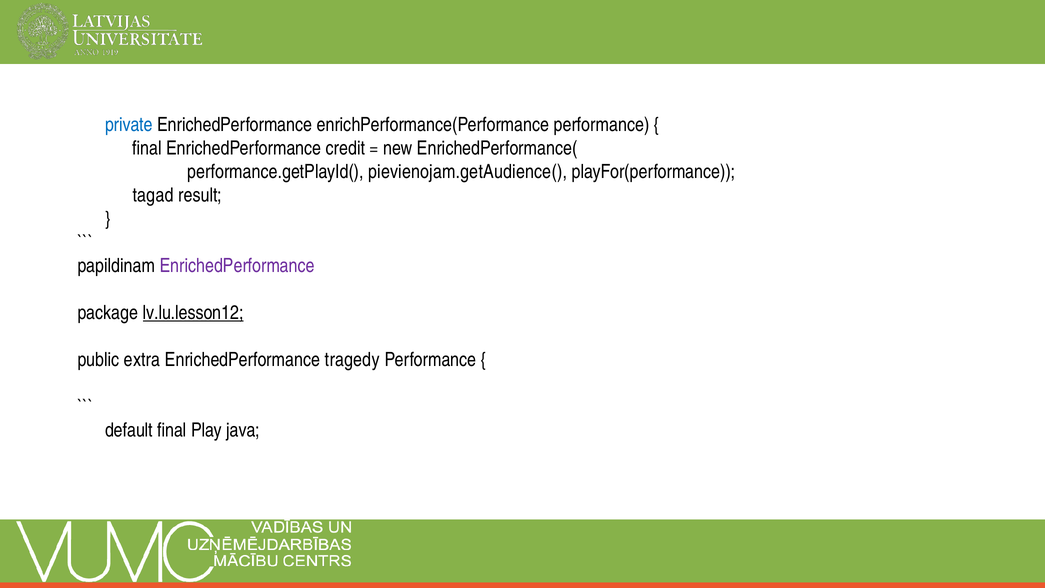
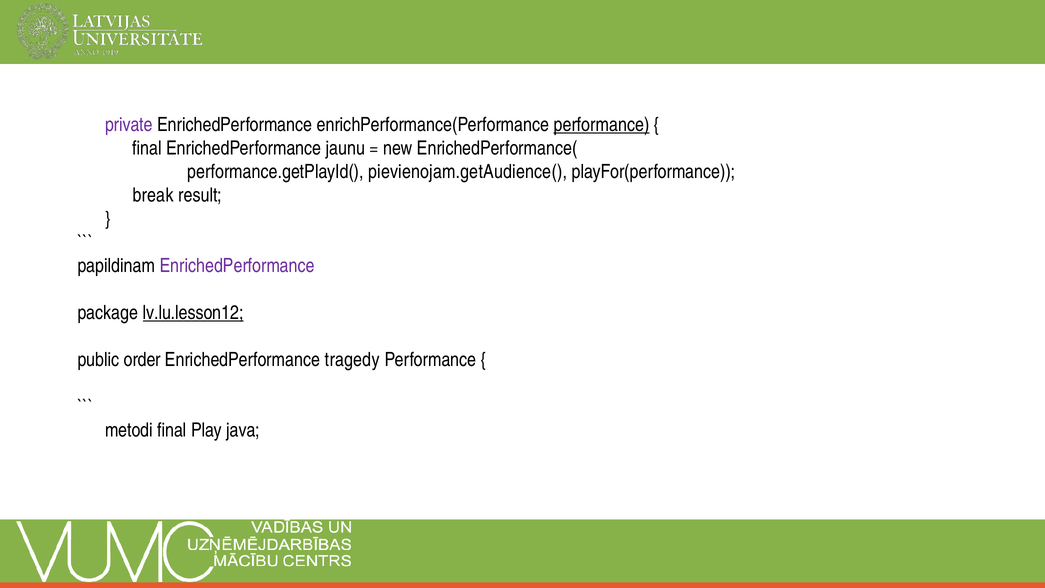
private colour: blue -> purple (129, 125)
performance underline: none -> present (602, 125)
credit: credit -> jaunu (345, 148)
tagad: tagad -> break (153, 195)
extra: extra -> order (142, 360)
default: default -> metodi (129, 430)
